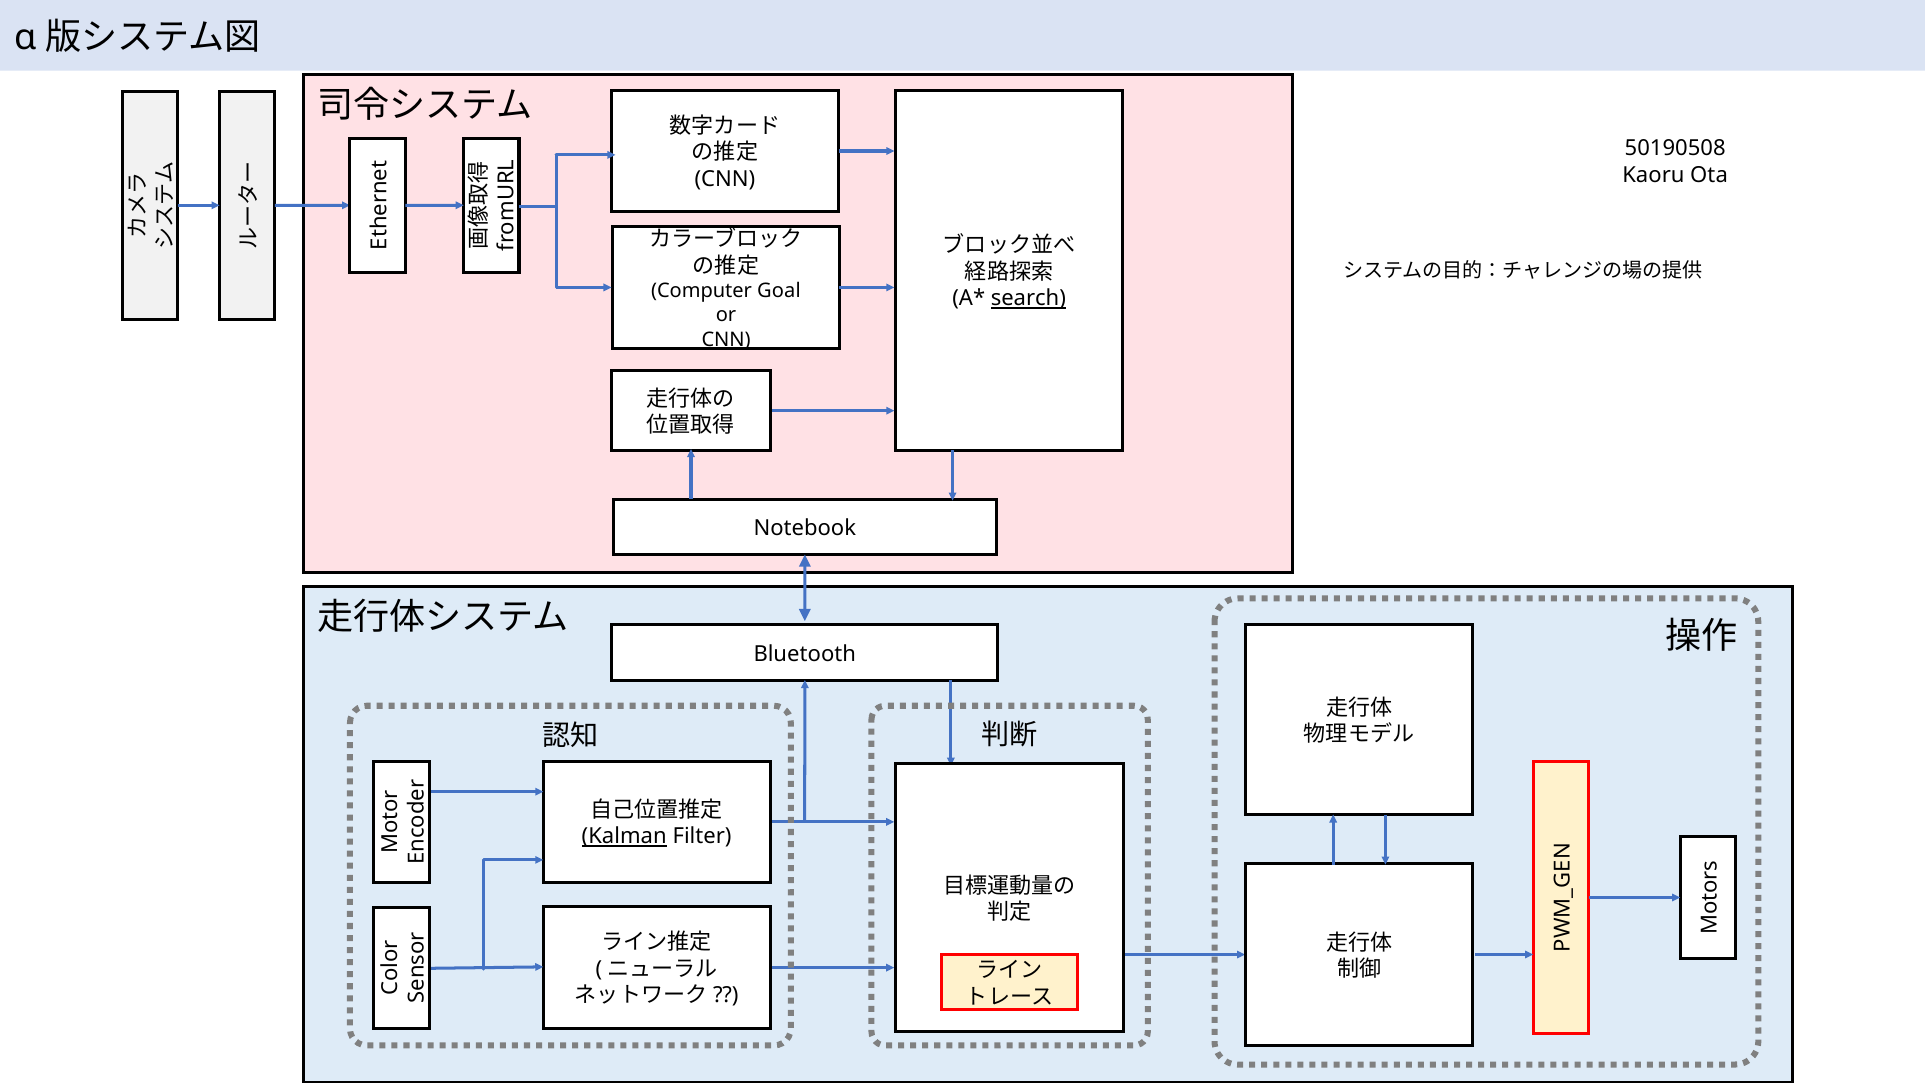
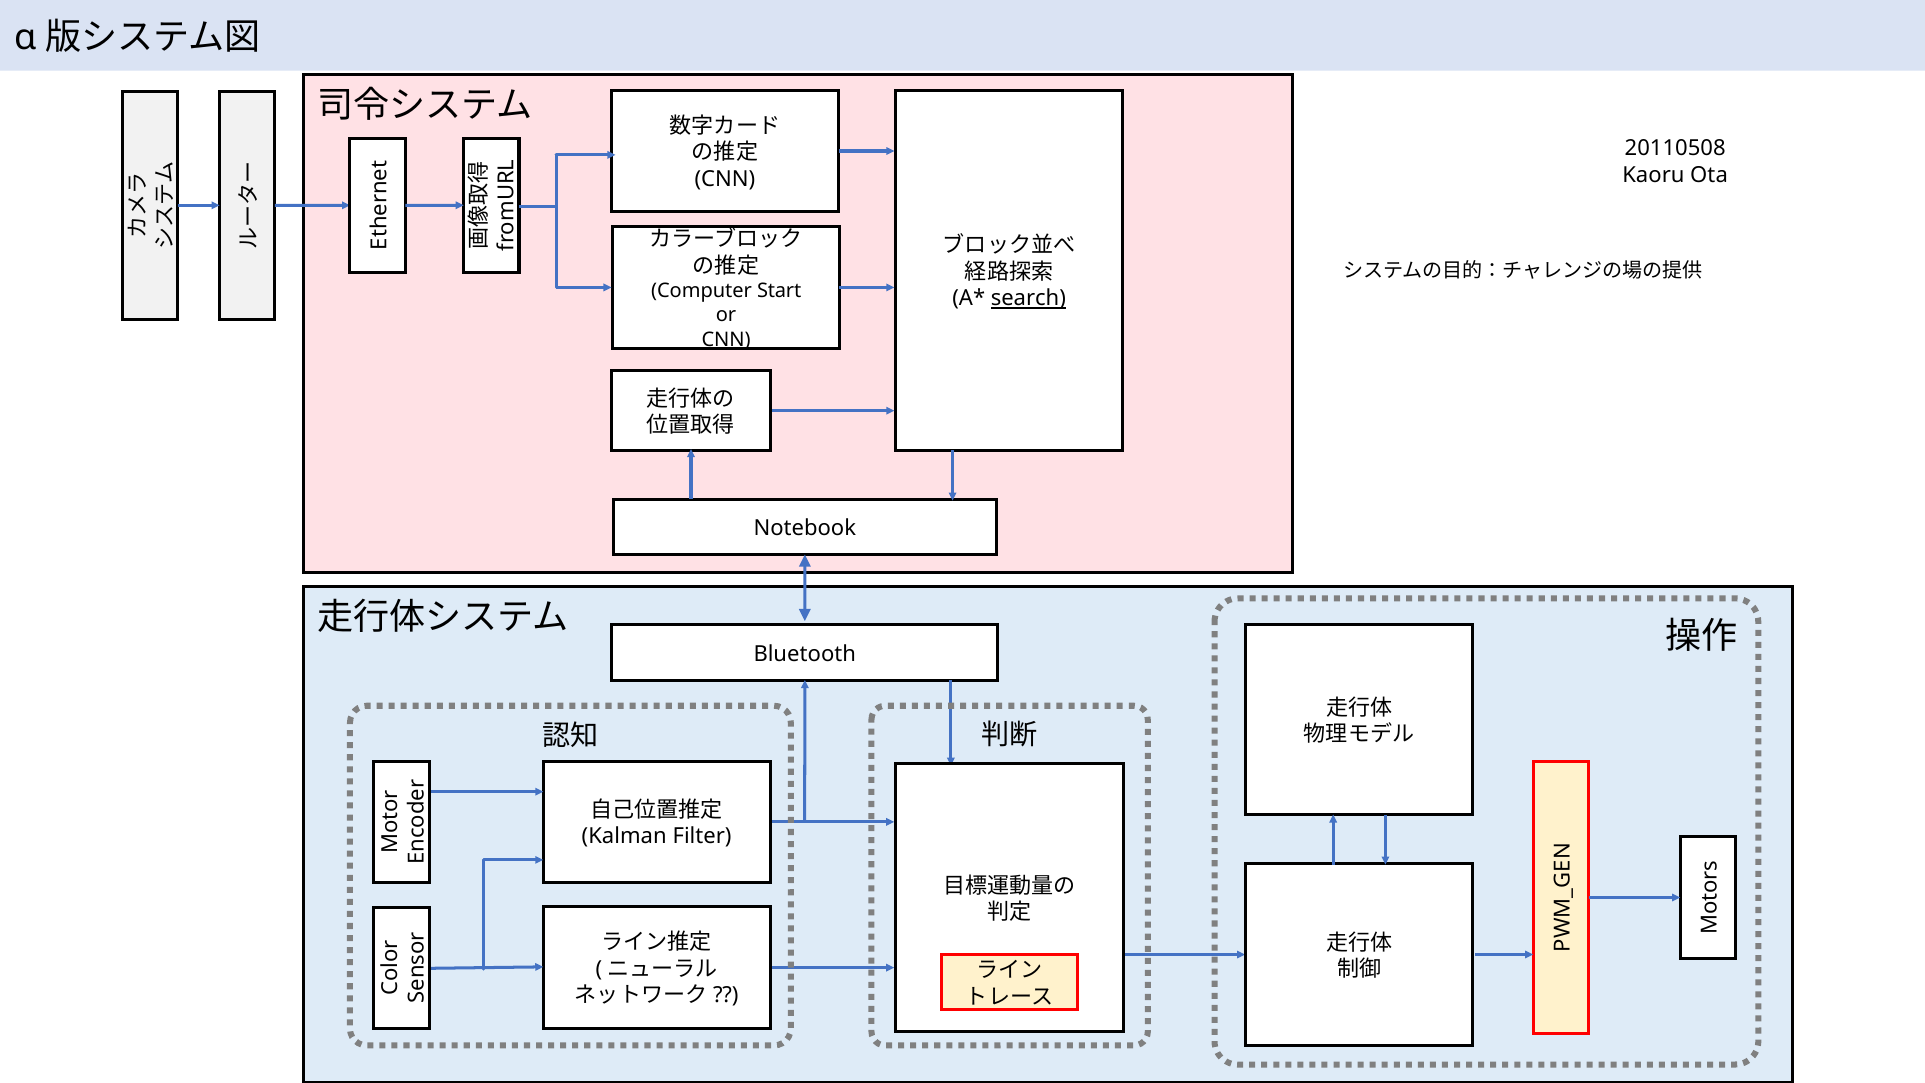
50190508: 50190508 -> 20110508 (1675, 149)
Goal: Goal -> Start (779, 291)
Kalman underline: present -> none (624, 837)
